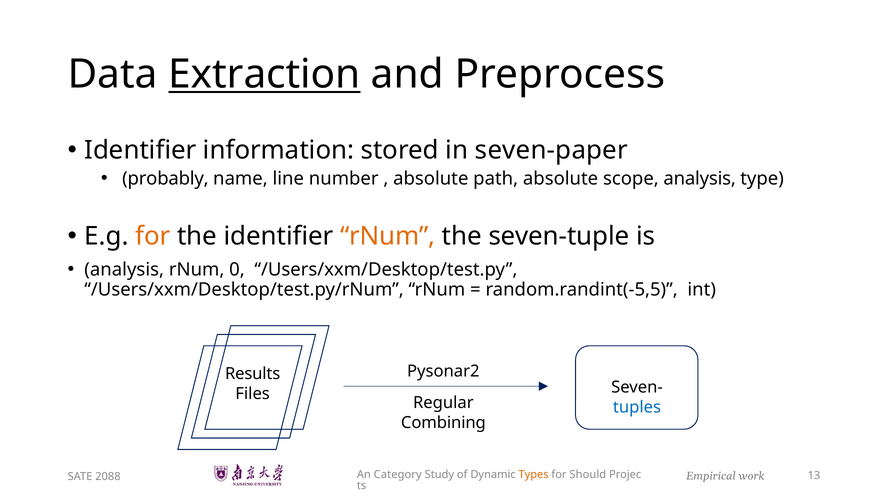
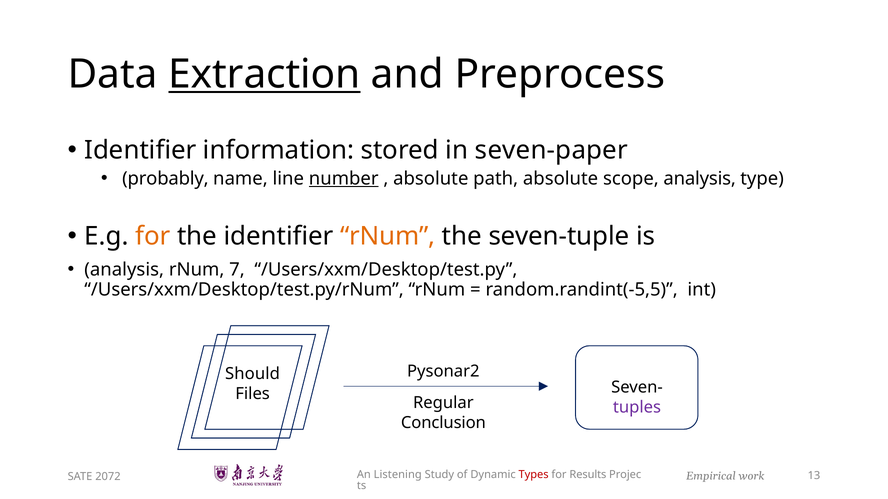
number underline: none -> present (344, 179)
0: 0 -> 7 (237, 270)
Results: Results -> Should (253, 374)
tuples colour: blue -> purple (637, 408)
Combining: Combining -> Conclusion (443, 423)
Category: Category -> Listening (398, 475)
Types colour: orange -> red (534, 475)
Should: Should -> Results (588, 475)
2088: 2088 -> 2072 (108, 477)
